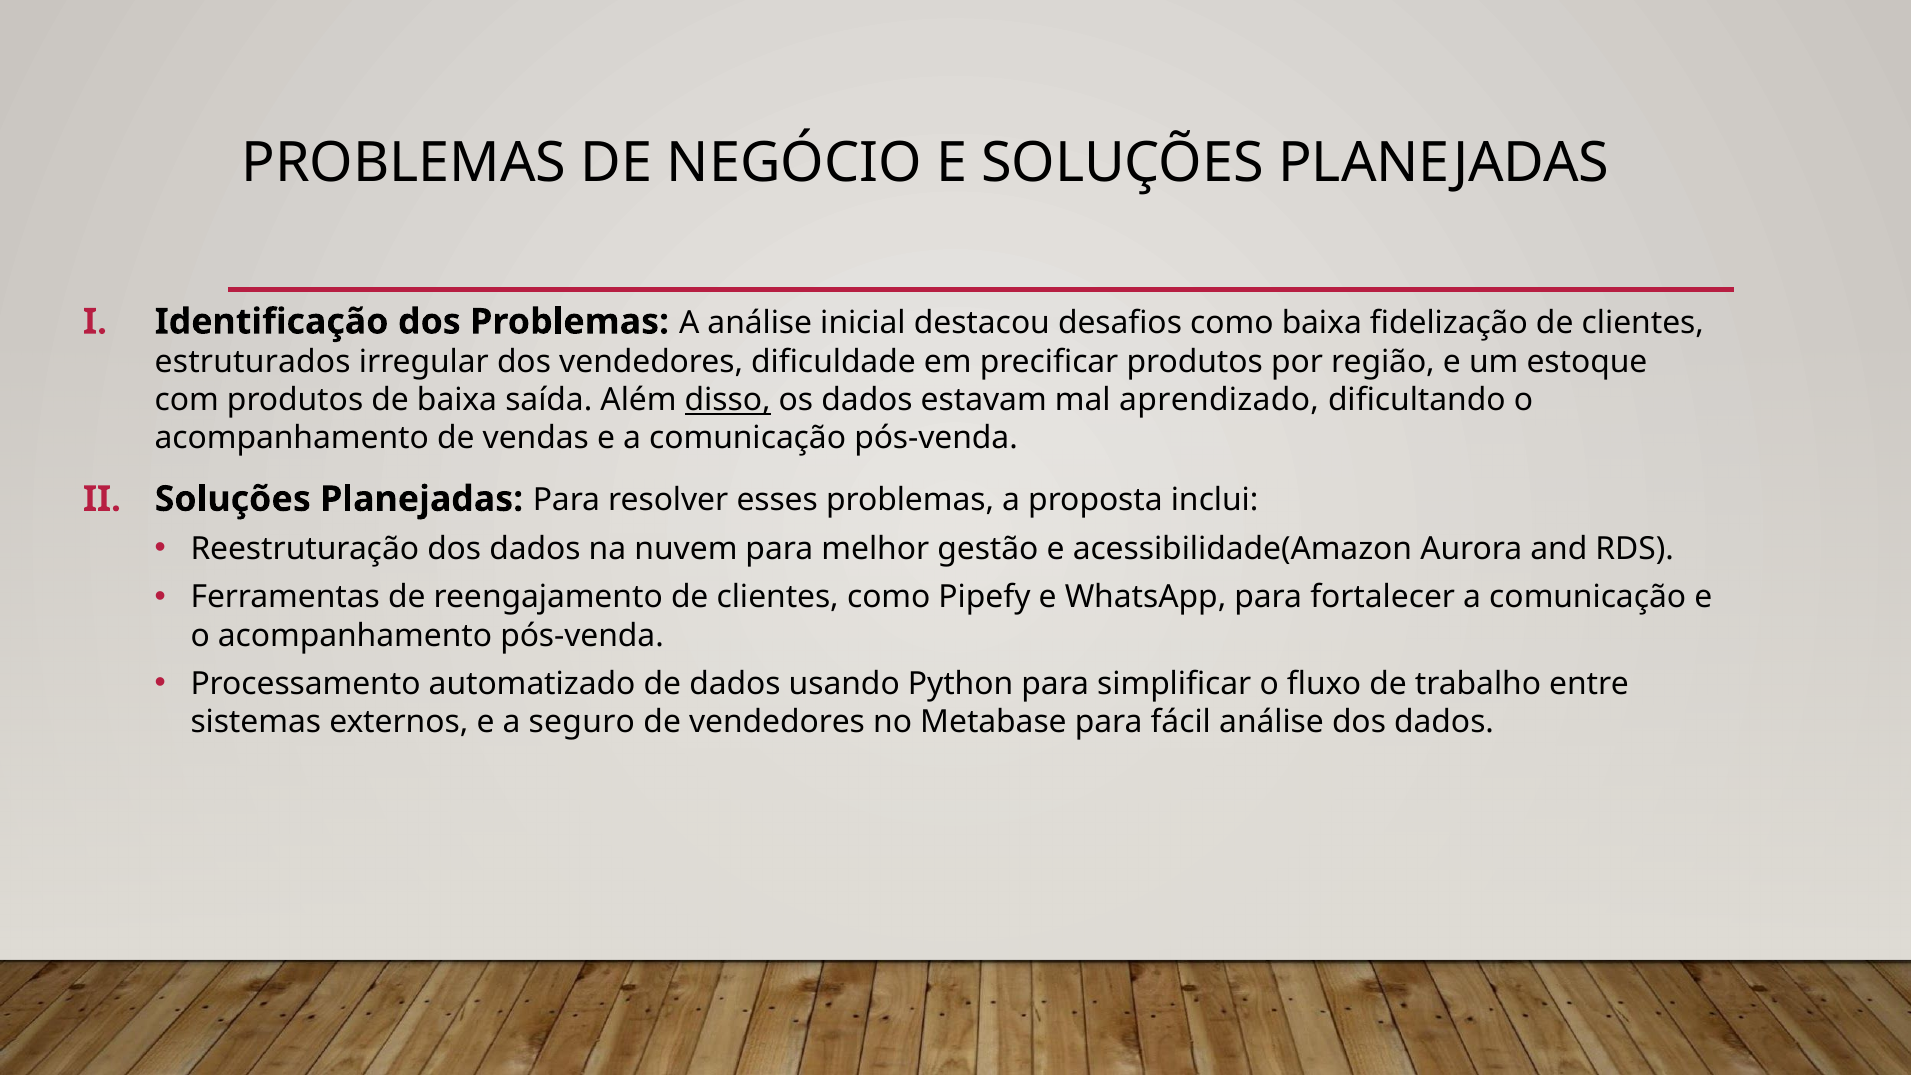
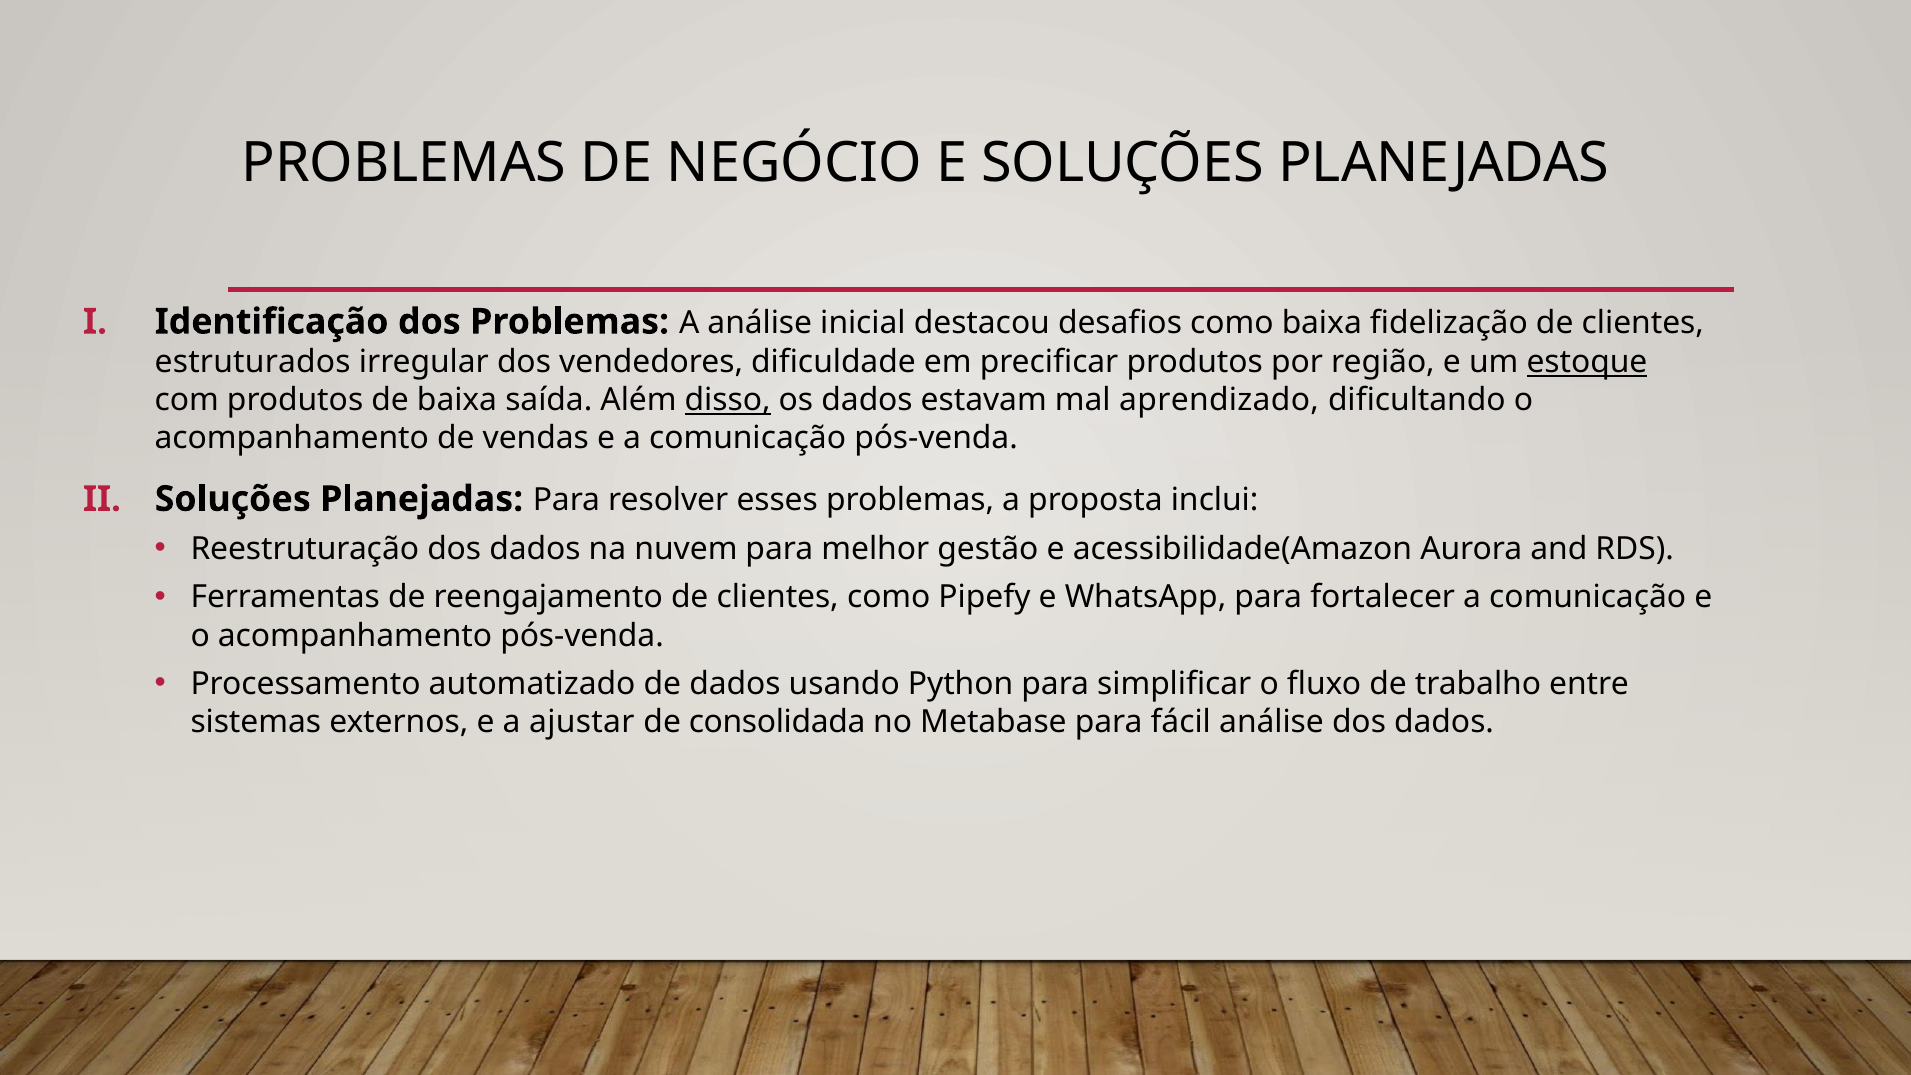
estoque underline: none -> present (1587, 362)
seguro: seguro -> ajustar (582, 722)
de vendedores: vendedores -> consolidada (777, 722)
